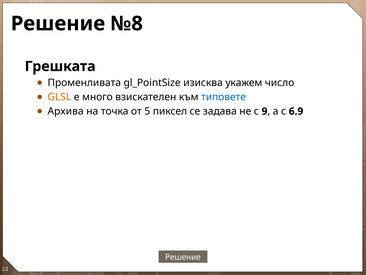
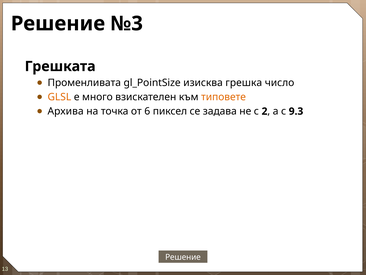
№8: №8 -> №3 (127, 24)
укажем: укажем -> грешка (244, 83)
типовете colour: blue -> orange (224, 97)
5: 5 -> 6 (147, 111)
9: 9 -> 2 (265, 111)
6.9: 6.9 -> 9.3 (296, 111)
